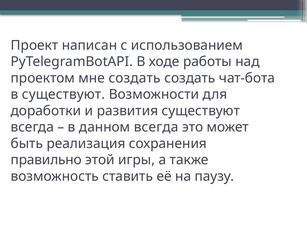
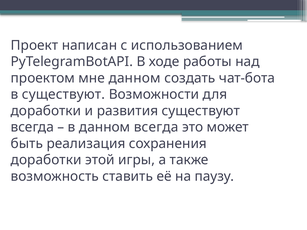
мне создать: создать -> данном (135, 78)
правильно: правильно -> доработки (46, 160)
